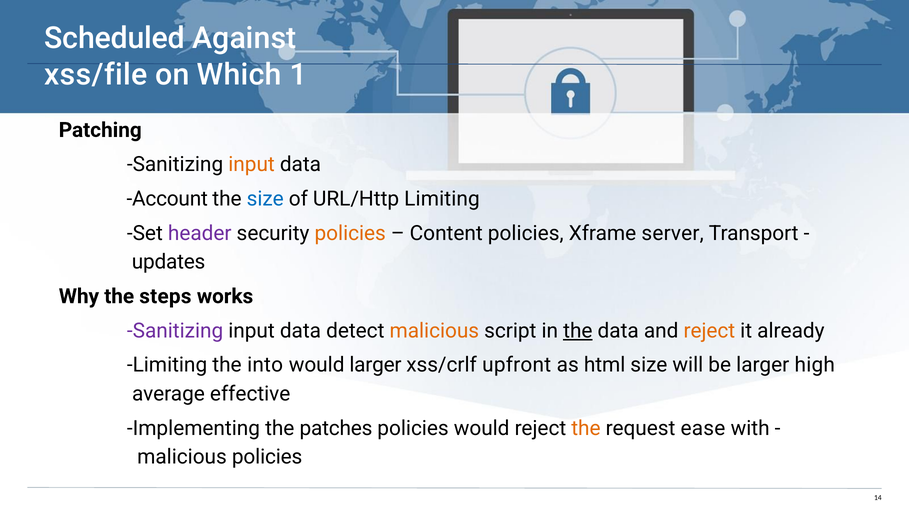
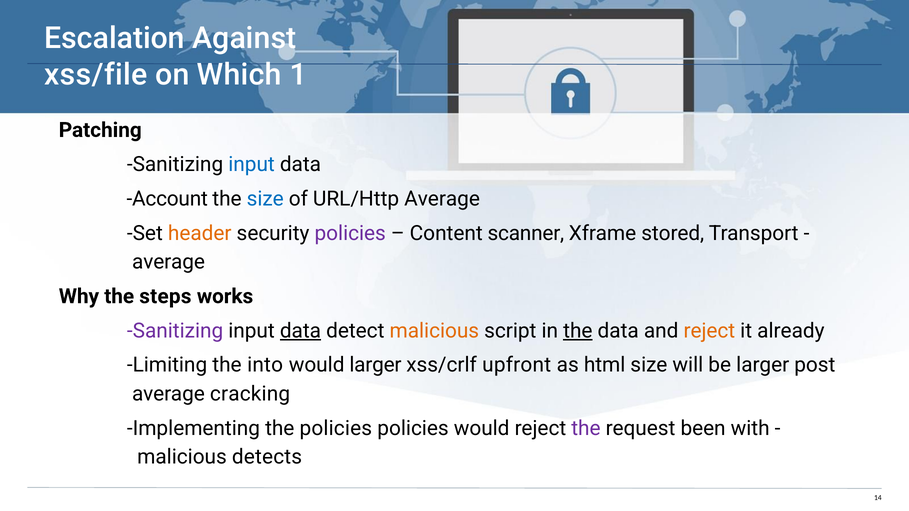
Scheduled: Scheduled -> Escalation (115, 38)
input colour: orange -> blue (252, 165)
URL/Http Limiting: Limiting -> Average (442, 199)
header colour: purple -> orange (200, 233)
policies colour: orange -> purple (350, 233)
Content policies: policies -> scanner (526, 233)
server: server -> stored (673, 233)
updates: updates -> average (169, 262)
data underline: none -> present (300, 331)
high: high -> post (815, 365)
effective: effective -> cracking (250, 394)
the patches: patches -> policies (336, 428)
the colour: orange -> purple (586, 428)
ease: ease -> been (703, 428)
malicious policies: policies -> detects (267, 457)
